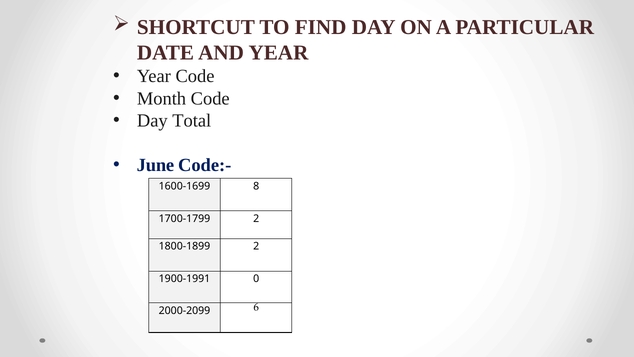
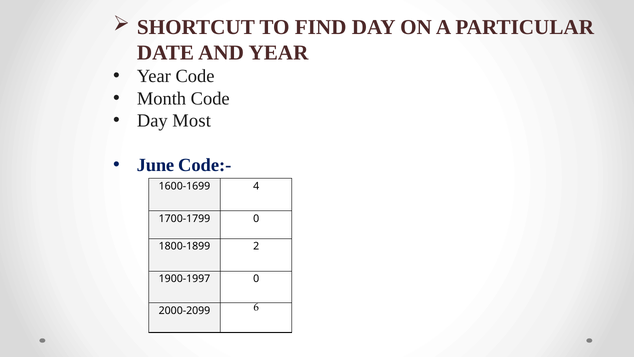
Total: Total -> Most (192, 121)
8: 8 -> 4 (256, 186)
1700-1799 2: 2 -> 0 (256, 218)
1900-1991: 1900-1991 -> 1900-1997 (184, 279)
